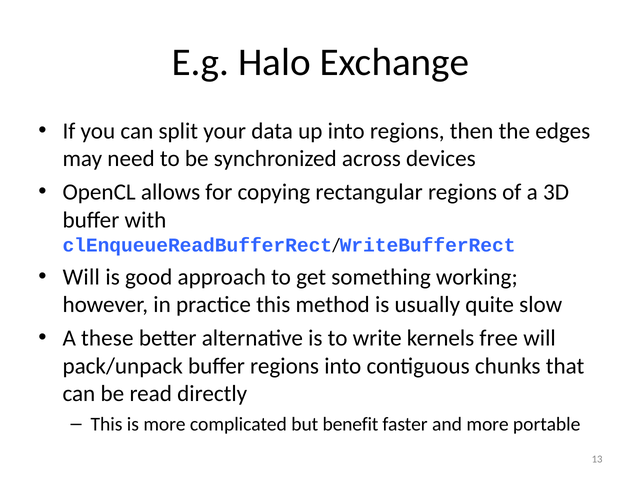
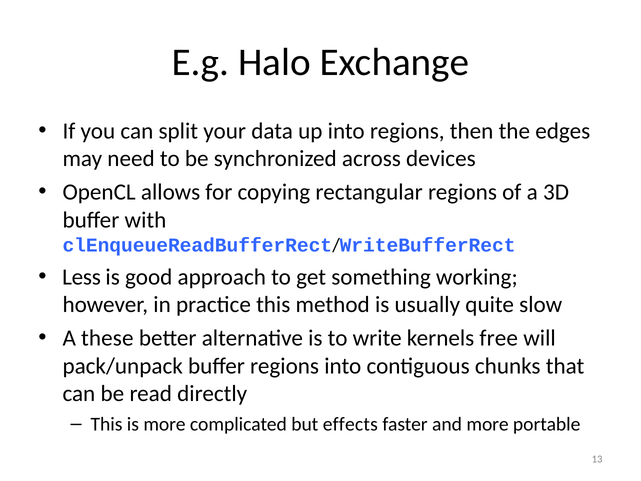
Will: Will -> Less (81, 277)
benefit: benefit -> effects (350, 424)
